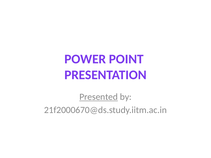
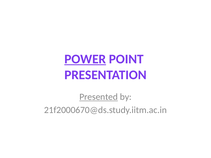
POWER underline: none -> present (85, 59)
